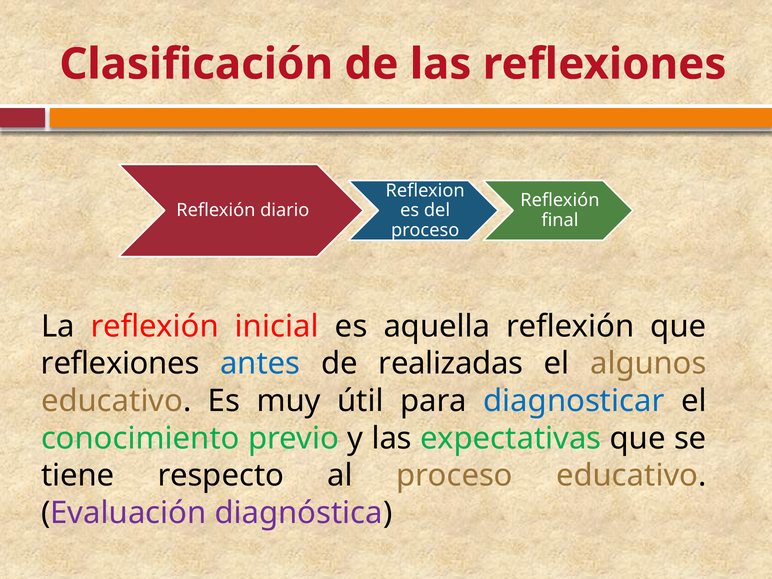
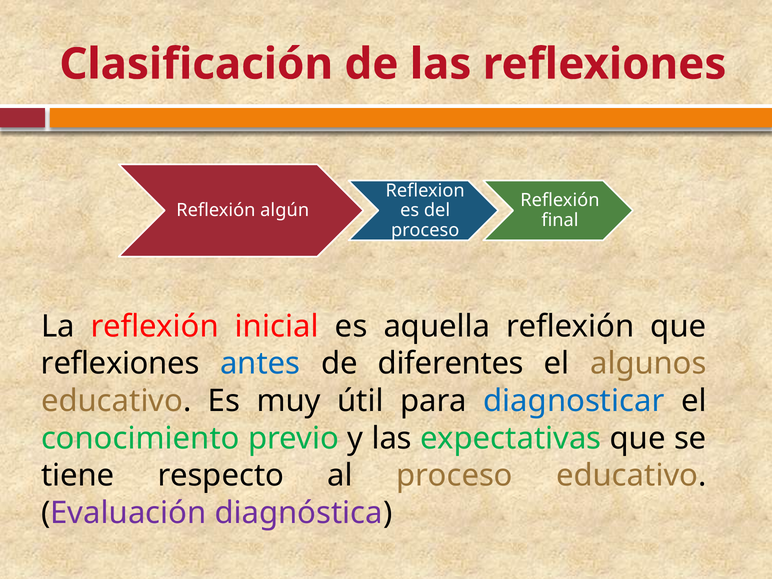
diario: diario -> algún (285, 210)
realizadas: realizadas -> diferentes (451, 364)
